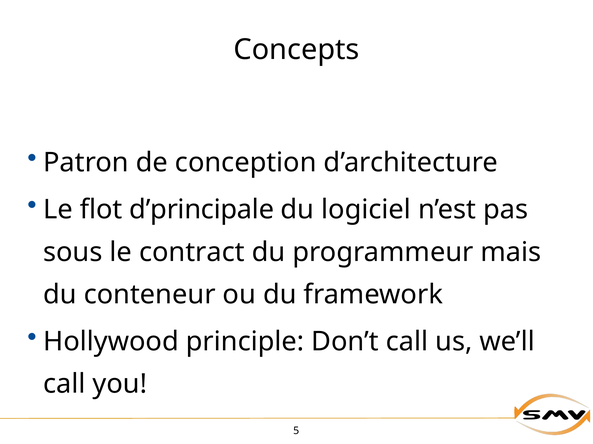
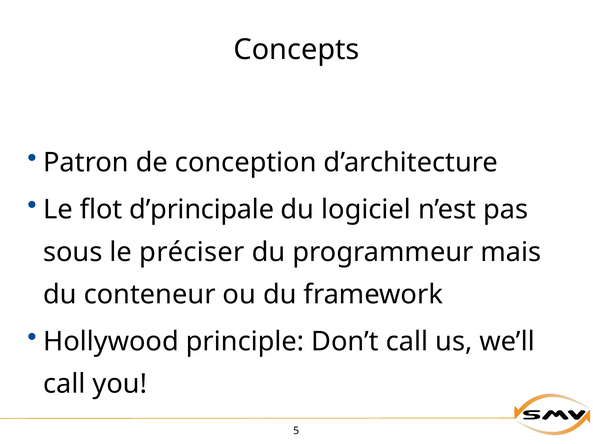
contract: contract -> préciser (192, 253)
